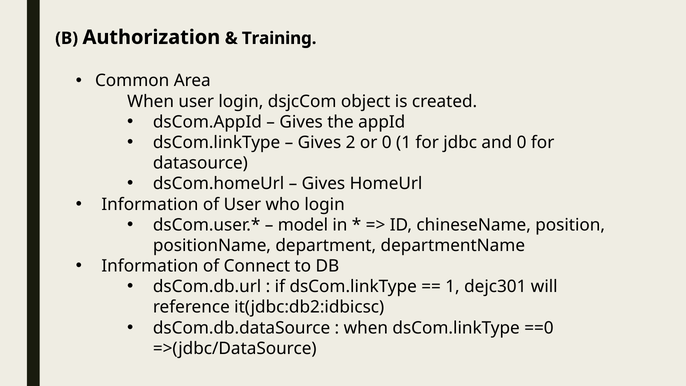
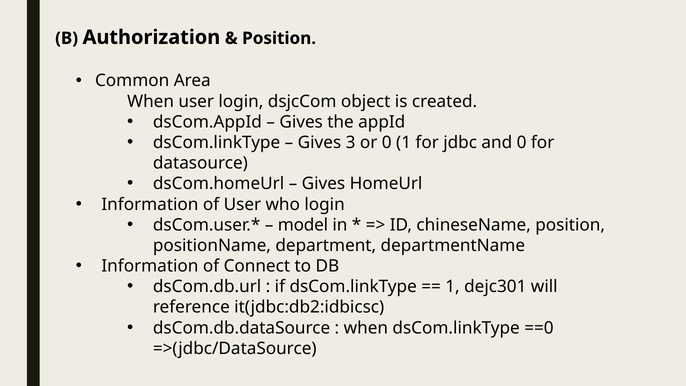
Training: Training -> Position (279, 38)
2: 2 -> 3 (351, 143)
